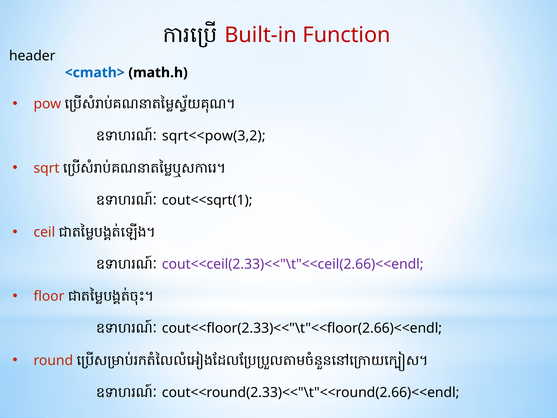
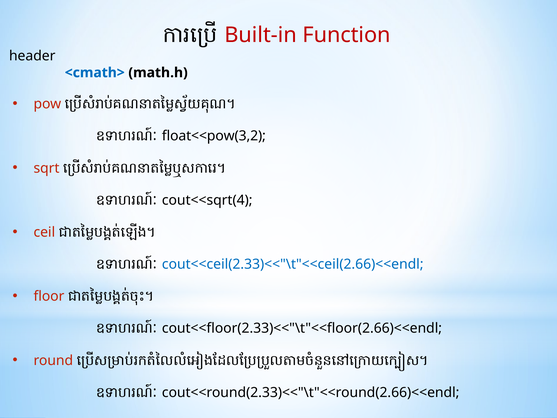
sqrt<<pow(3,2: sqrt<<pow(3,2 -> float<<pow(3,2 (214, 136)
cout<<sqrt(1: cout<<sqrt(1 -> cout<<sqrt(4 (207, 200)
cout<<ceil(2.33)<<"\t"<<ceil(2.66)<<endl colour: purple -> blue (293, 264)
